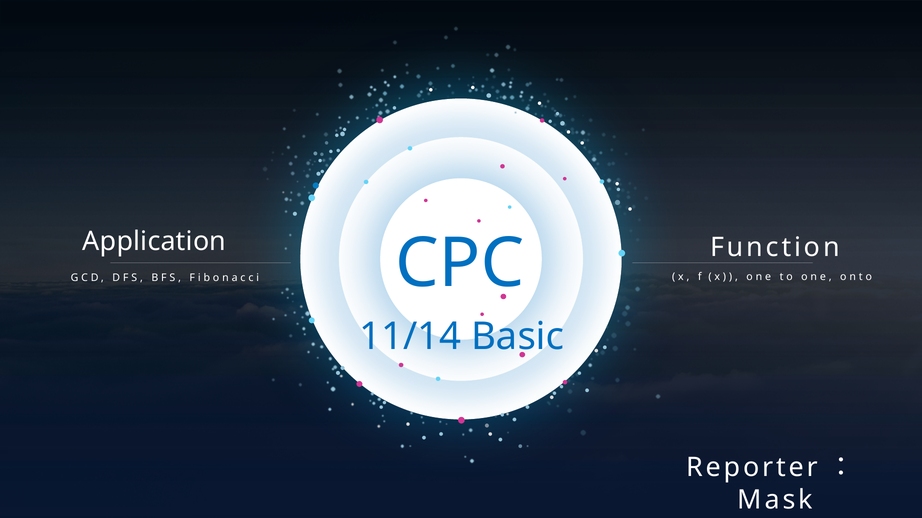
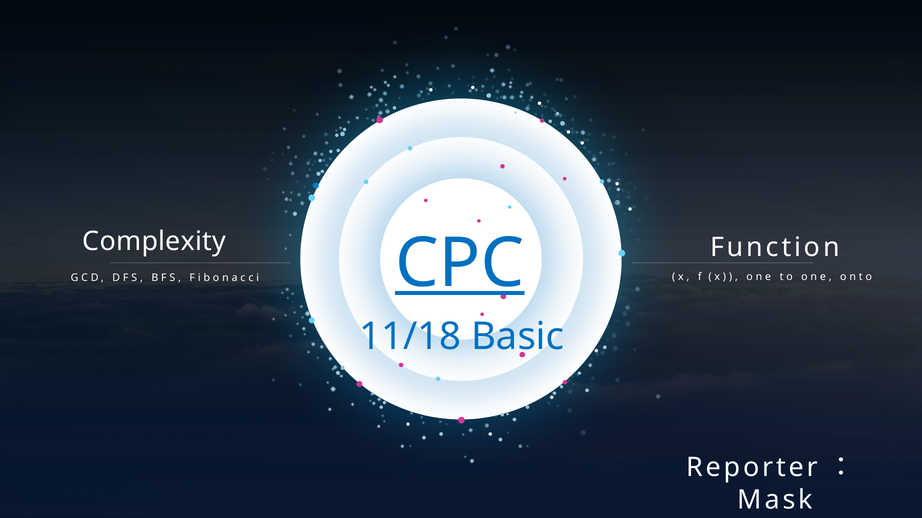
Application: Application -> Complexity (154, 242)
CPC underline: none -> present (460, 264)
11/14: 11/14 -> 11/18 (410, 337)
